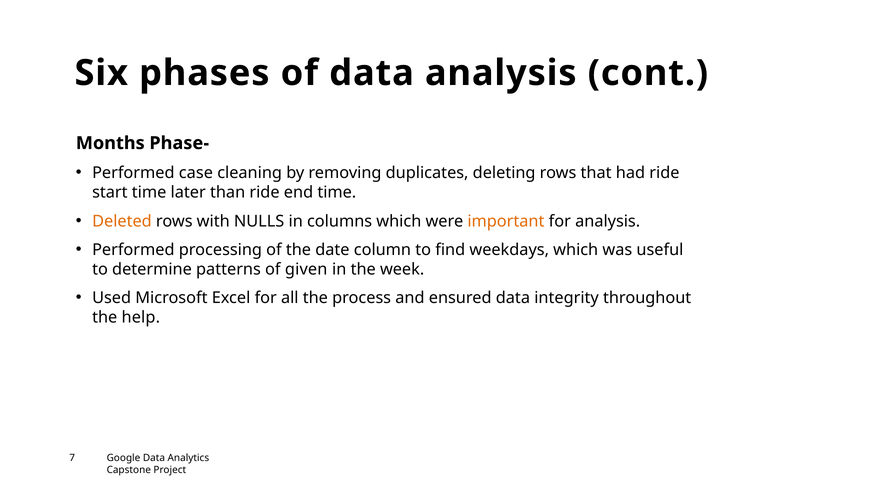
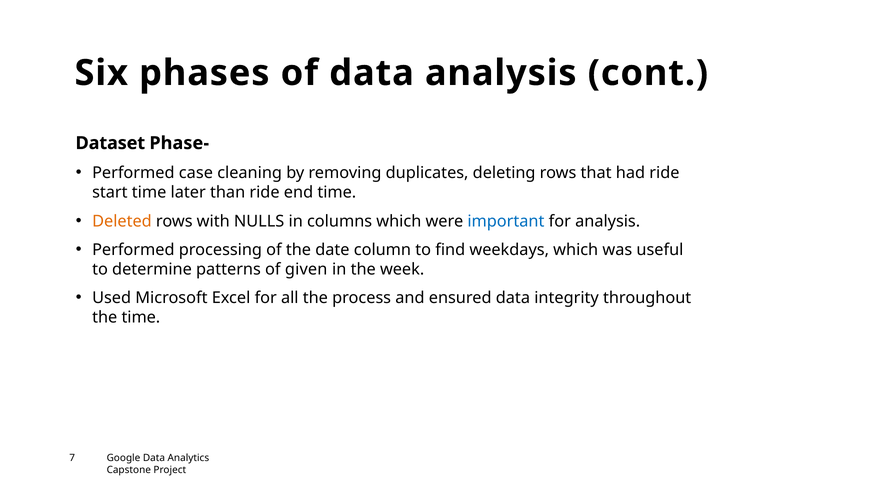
Months: Months -> Dataset (110, 143)
important colour: orange -> blue (506, 221)
the help: help -> time (141, 318)
